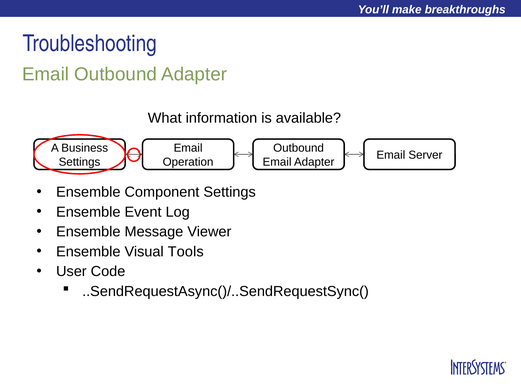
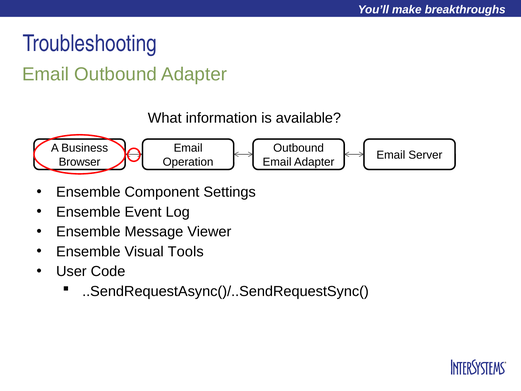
Settings: Settings -> Browser (80, 162)
